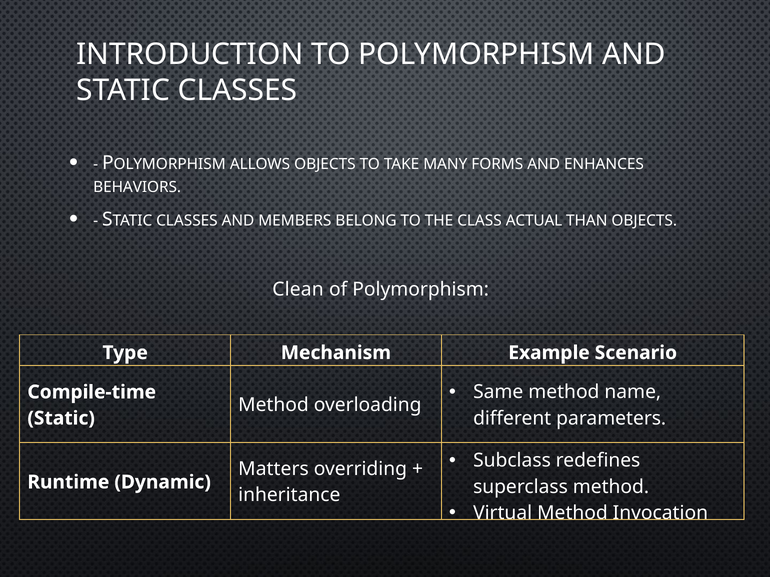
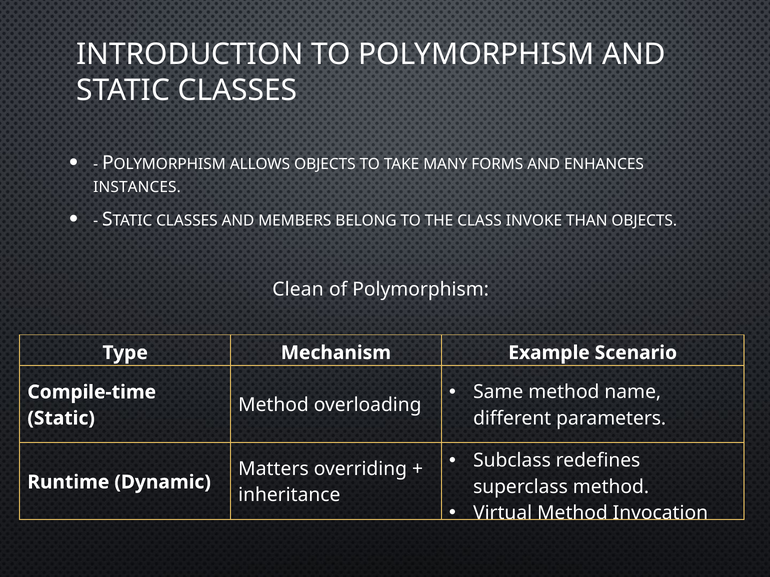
BEHAVIORS: BEHAVIORS -> INSTANCES (137, 187)
ACTUAL: ACTUAL -> INVOKE (534, 221)
